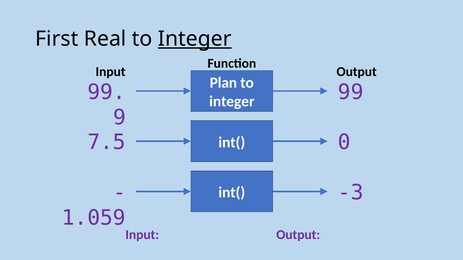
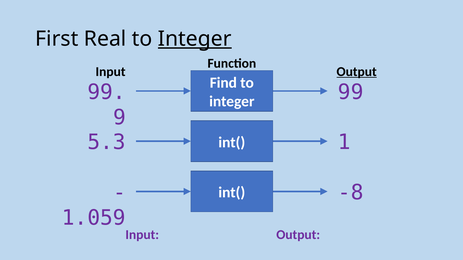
Output underline: none -> present (357, 72)
Plan: Plan -> Find (223, 83)
7.5: 7.5 -> 5.3 (107, 143)
0: 0 -> 1 (344, 143)
-3: -3 -> -8 (351, 193)
